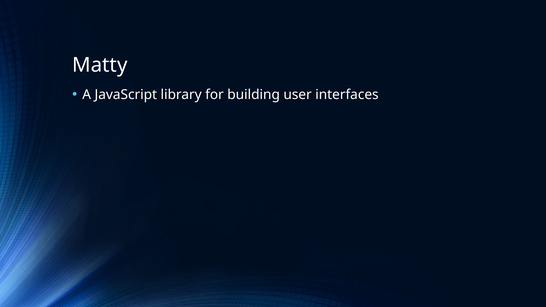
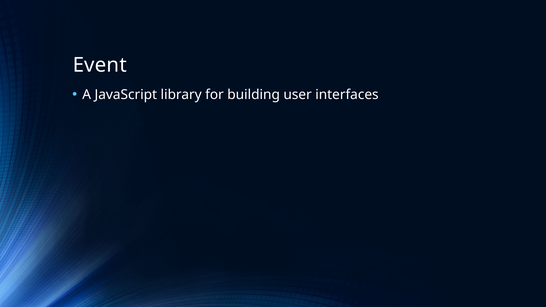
Matty: Matty -> Event (100, 65)
